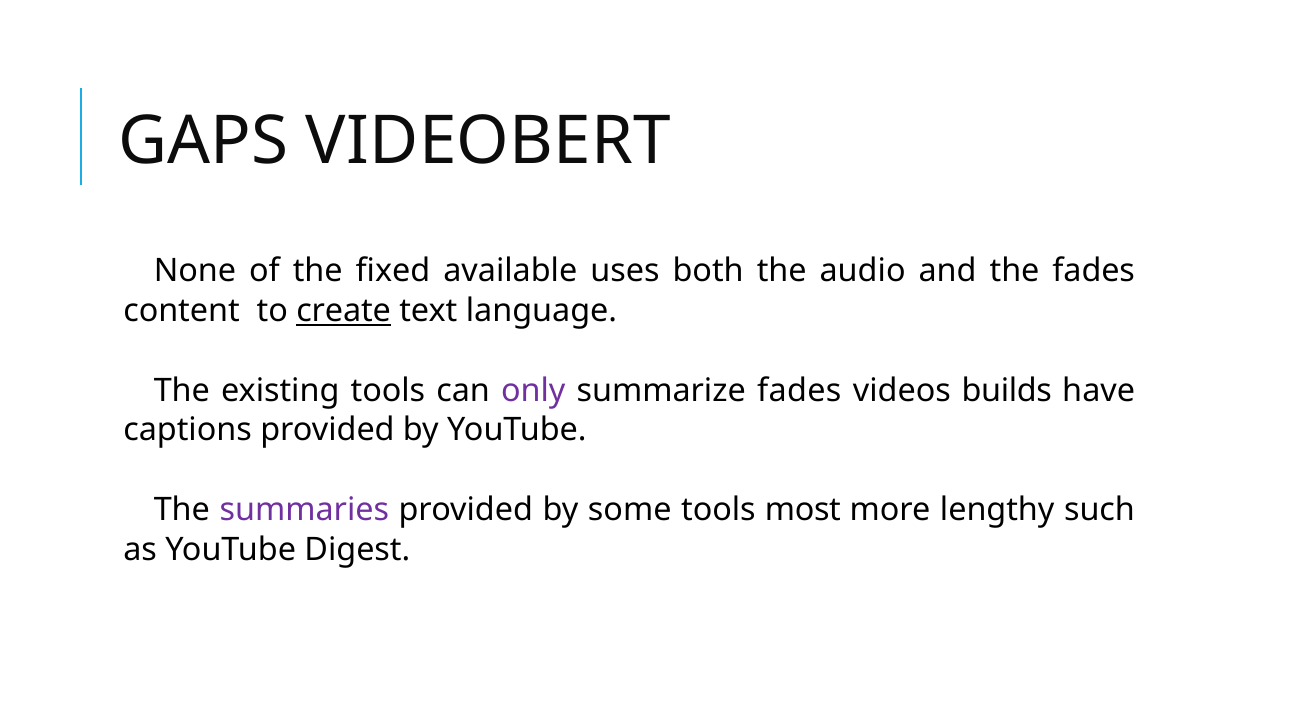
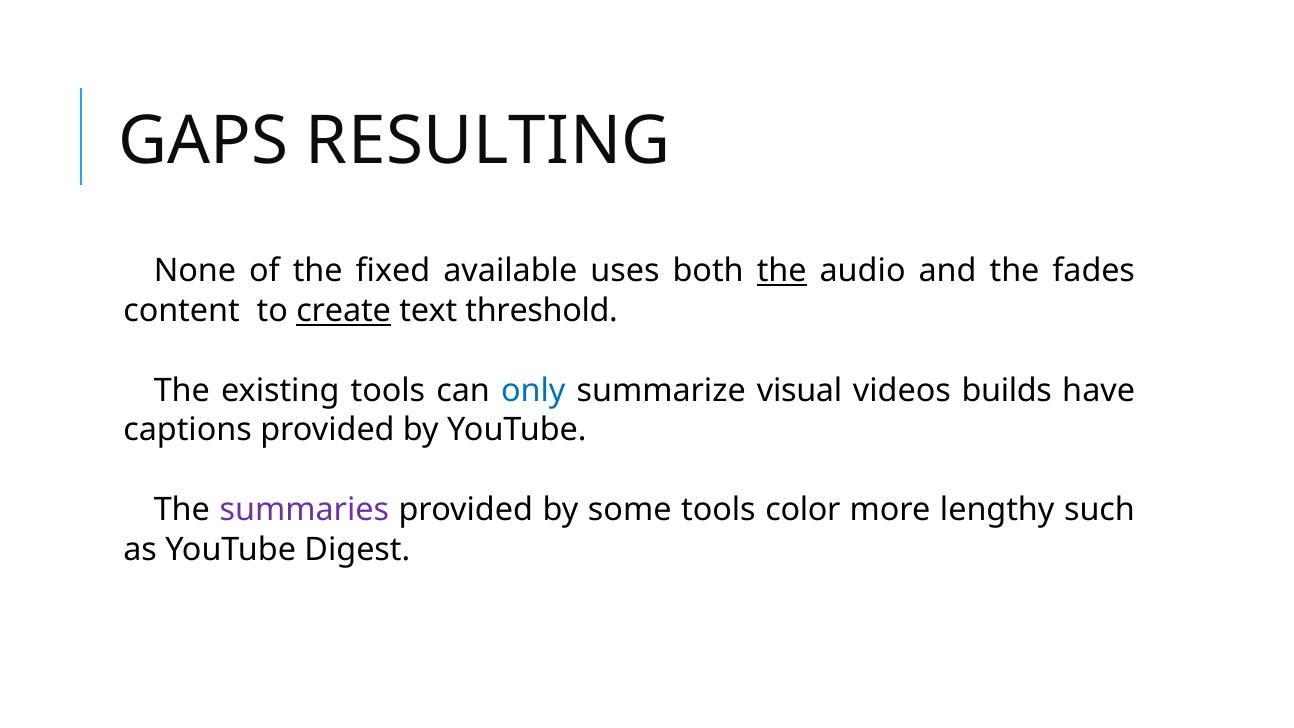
VIDEOBERT: VIDEOBERT -> RESULTING (488, 141)
the underline: none -> present (782, 271)
language: language -> threshold (542, 311)
only colour: purple -> blue (533, 390)
summarize fades: fades -> visual (800, 390)
most: most -> color (803, 510)
